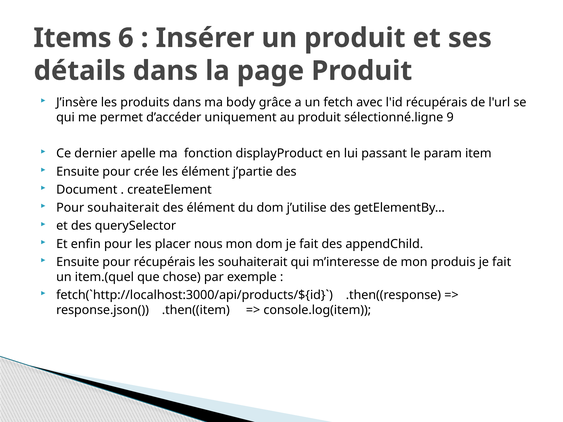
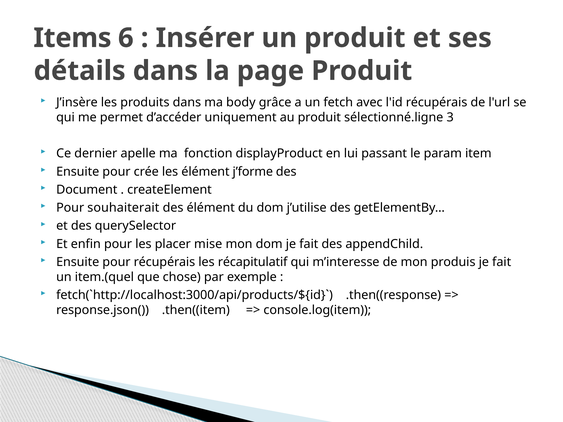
9: 9 -> 3 (450, 117)
j’partie: j’partie -> j’forme (253, 172)
nous: nous -> mise (208, 244)
les souhaiterait: souhaiterait -> récapitulatif (253, 262)
